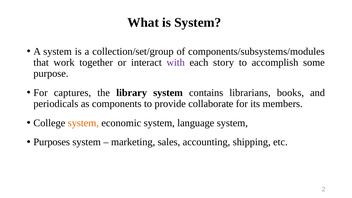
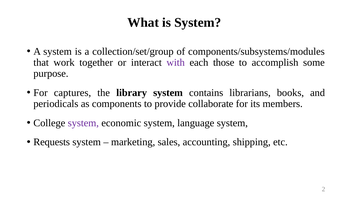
story: story -> those (224, 62)
system colour: orange -> purple (83, 123)
Purposes: Purposes -> Requests (52, 142)
